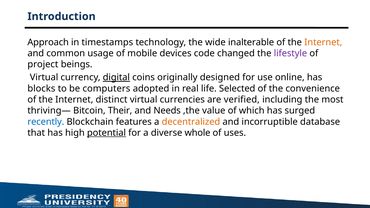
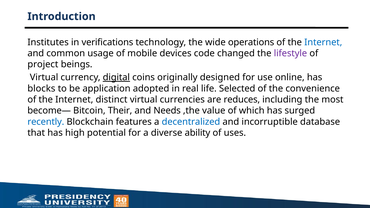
Approach: Approach -> Institutes (48, 42)
timestamps: timestamps -> verifications (107, 42)
inalterable: inalterable -> operations (251, 42)
Internet colour: orange -> blue (323, 42)
computers: computers -> application (106, 89)
verified: verified -> reduces (242, 100)
thriving—: thriving— -> become— (49, 111)
decentralized colour: orange -> blue (191, 122)
potential underline: present -> none (106, 133)
whole: whole -> ability (197, 133)
